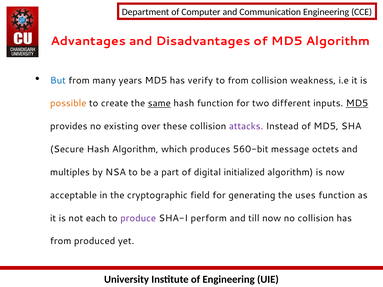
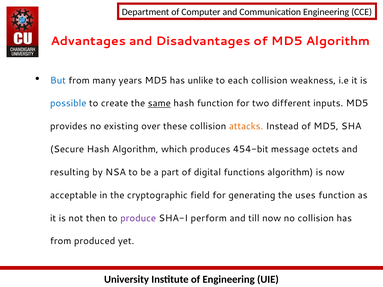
verify: verify -> unlike (200, 80)
to from: from -> each (238, 80)
possible colour: orange -> blue (68, 103)
MD5 underline: present -> none (357, 103)
attacks colour: purple -> orange (246, 126)
560-bit: 560-bit -> 454-bit (251, 149)
multiples: multiples -> resulting (70, 172)
initialized: initialized -> functions (244, 172)
each: each -> then (96, 218)
